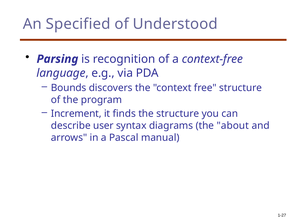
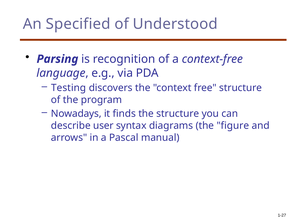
Bounds: Bounds -> Testing (69, 88)
Increment: Increment -> Nowadays (76, 114)
about: about -> figure (233, 126)
